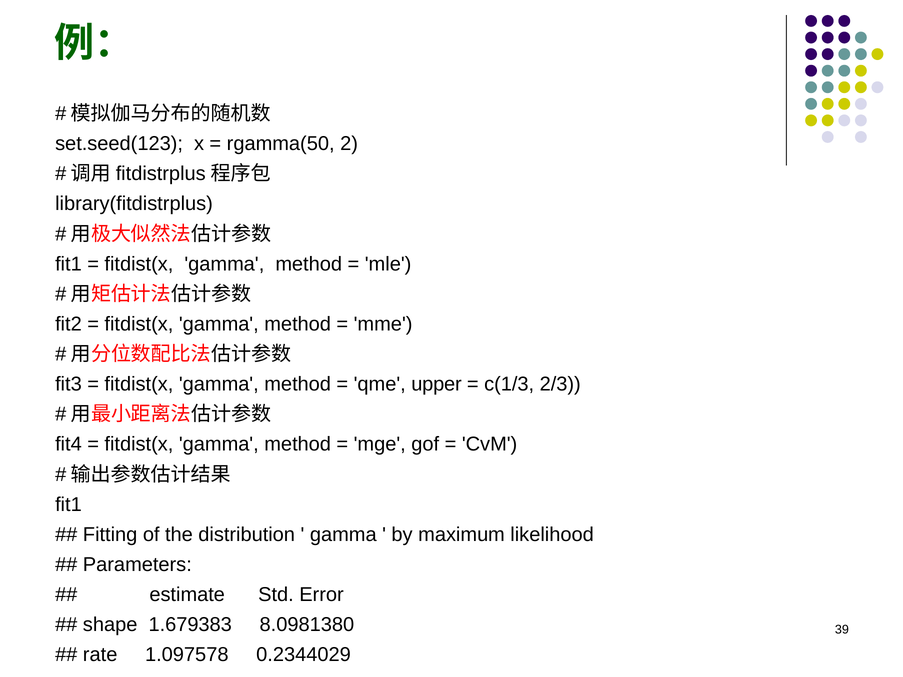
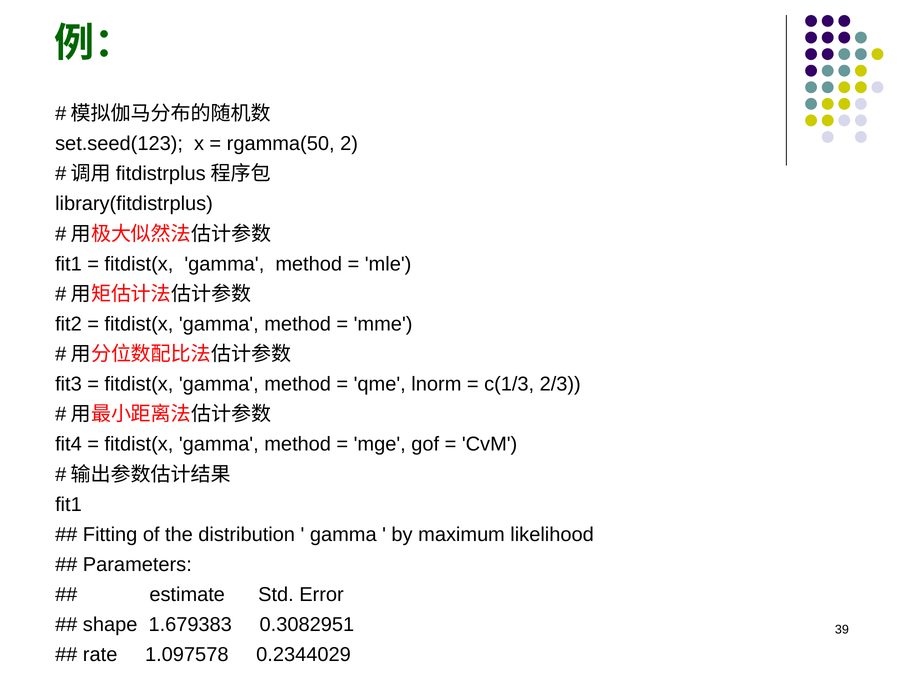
upper: upper -> lnorm (436, 384)
8.0981380: 8.0981380 -> 0.3082951 (307, 625)
